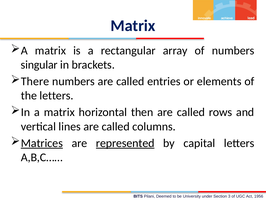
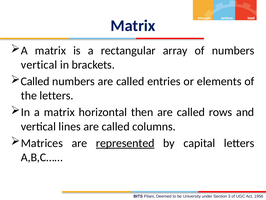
singular: singular -> vertical (39, 65)
There: There -> Called (35, 81)
Matrices underline: present -> none (42, 143)
